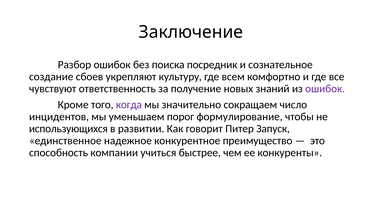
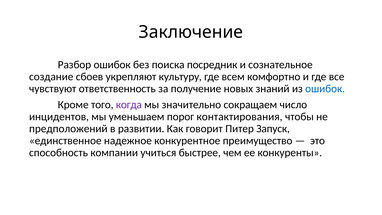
ошибок colour: purple -> blue (325, 89)
формулирование: формулирование -> контактирования (240, 117)
использующихся: использующихся -> предположений (68, 129)
